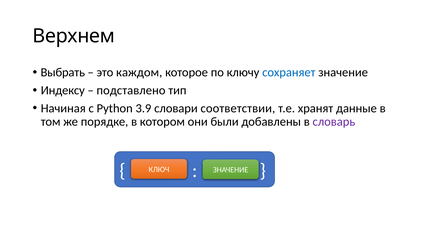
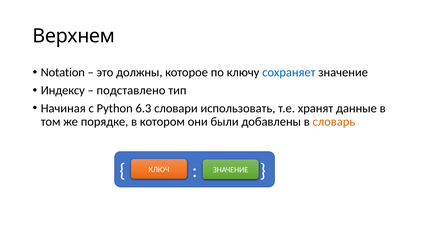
Выбрать: Выбрать -> Notation (63, 73)
каждом: каждом -> должны (139, 73)
3.9: 3.9 -> 6.3 (143, 109)
соответствии: соответствии -> использовать (238, 109)
словарь colour: purple -> orange (334, 122)
